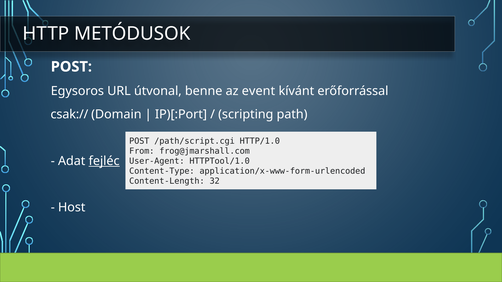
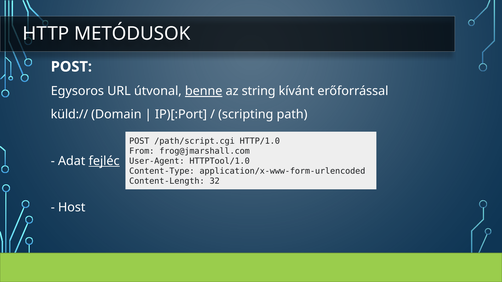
benne underline: none -> present (204, 91)
event: event -> string (259, 91)
csak://: csak:// -> küld:// (69, 114)
